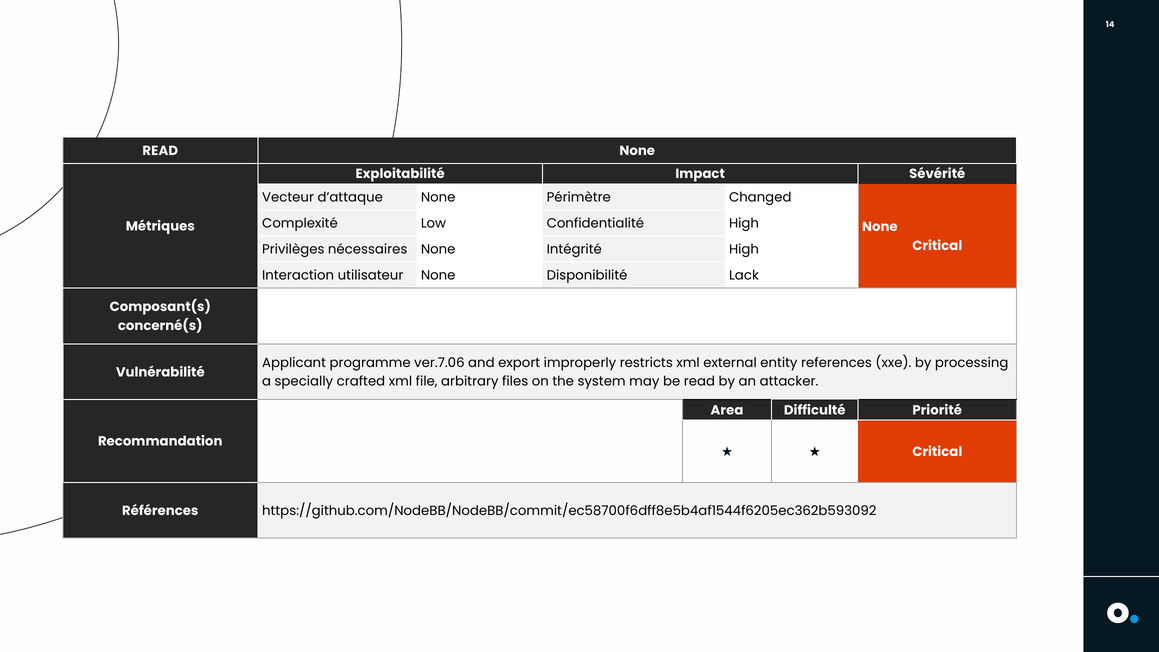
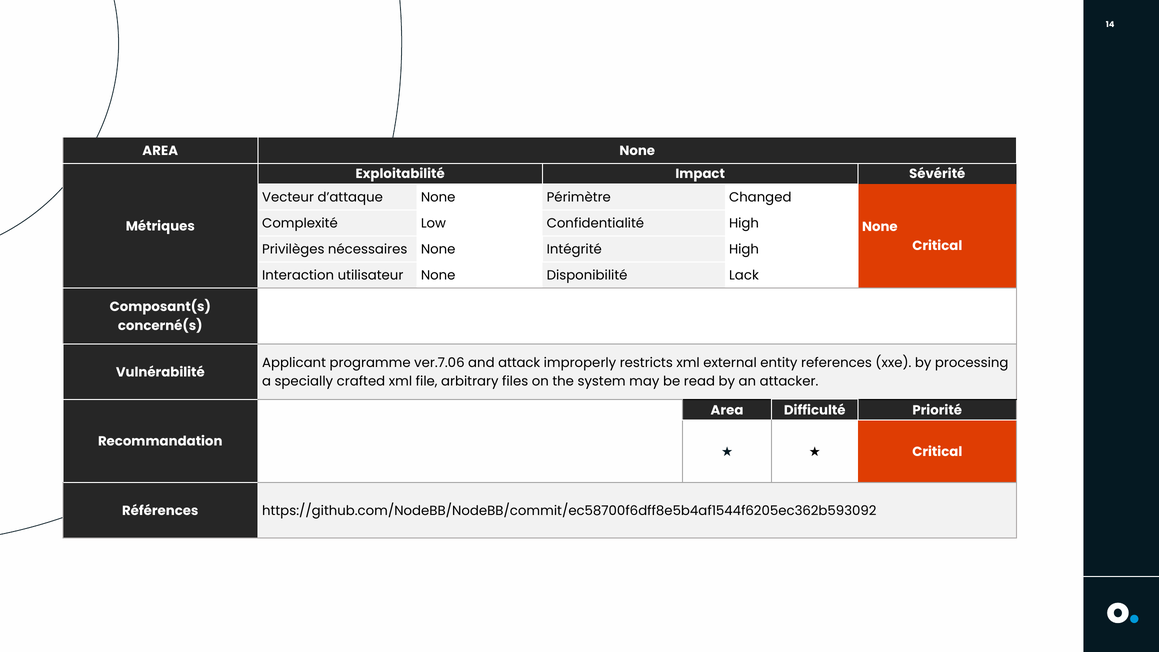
READ: READ -> AREA (160, 151)
export: export -> attack (519, 363)
